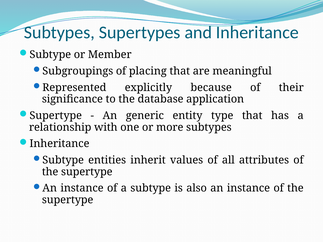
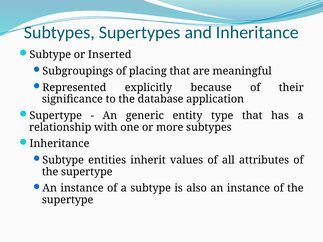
Member: Member -> Inserted (110, 55)
